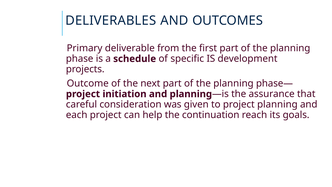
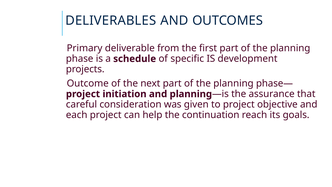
project planning: planning -> objective (277, 104)
